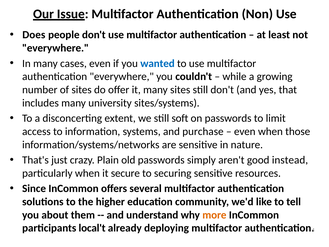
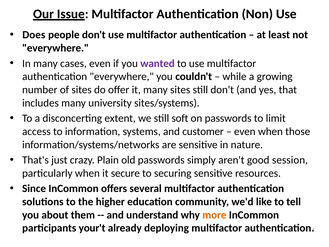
wanted colour: blue -> purple (158, 63)
purchase: purchase -> customer (203, 131)
instead: instead -> session (290, 160)
local't: local't -> your't (92, 228)
